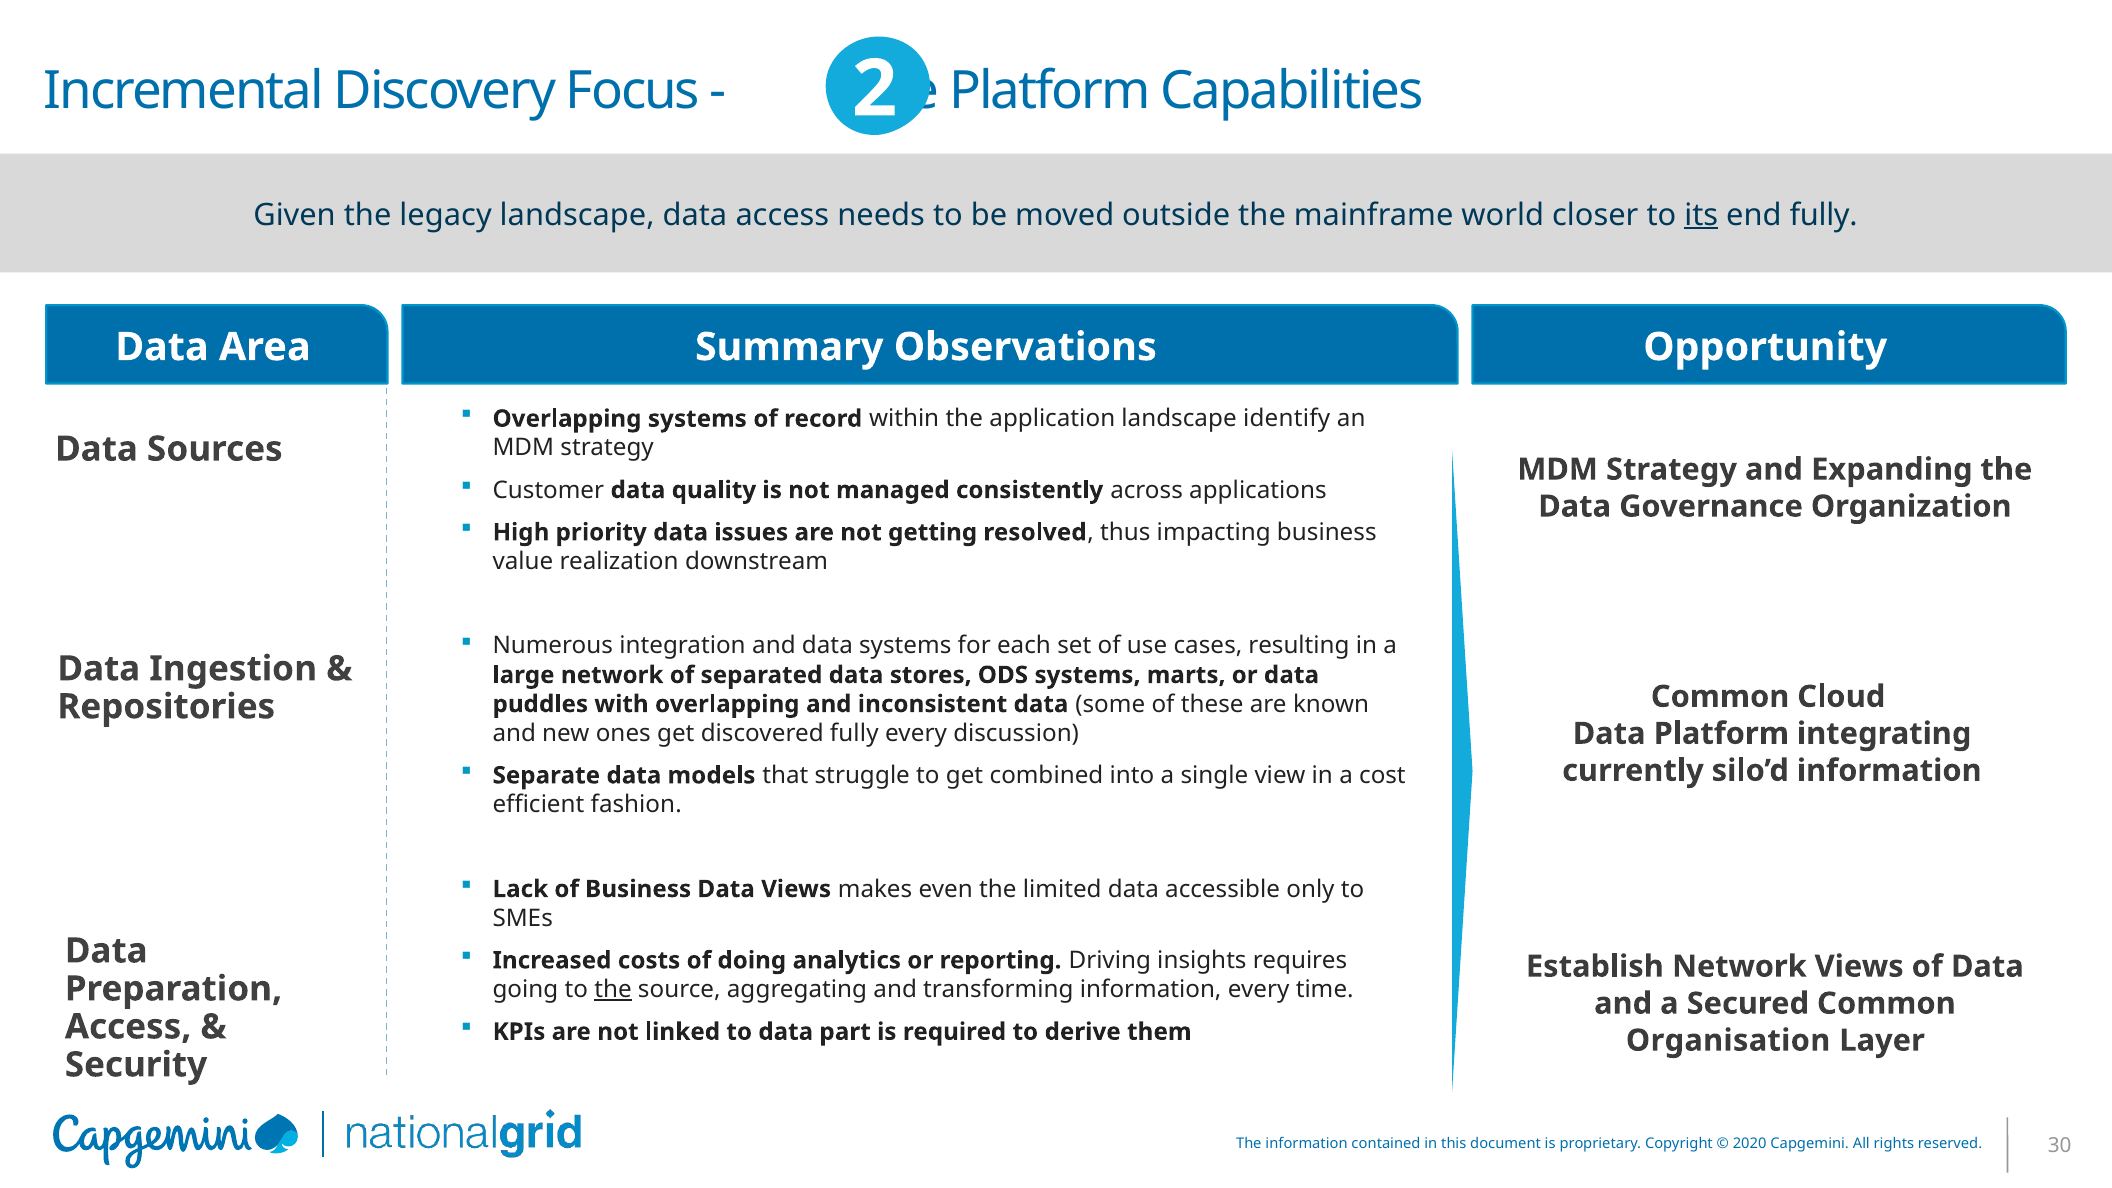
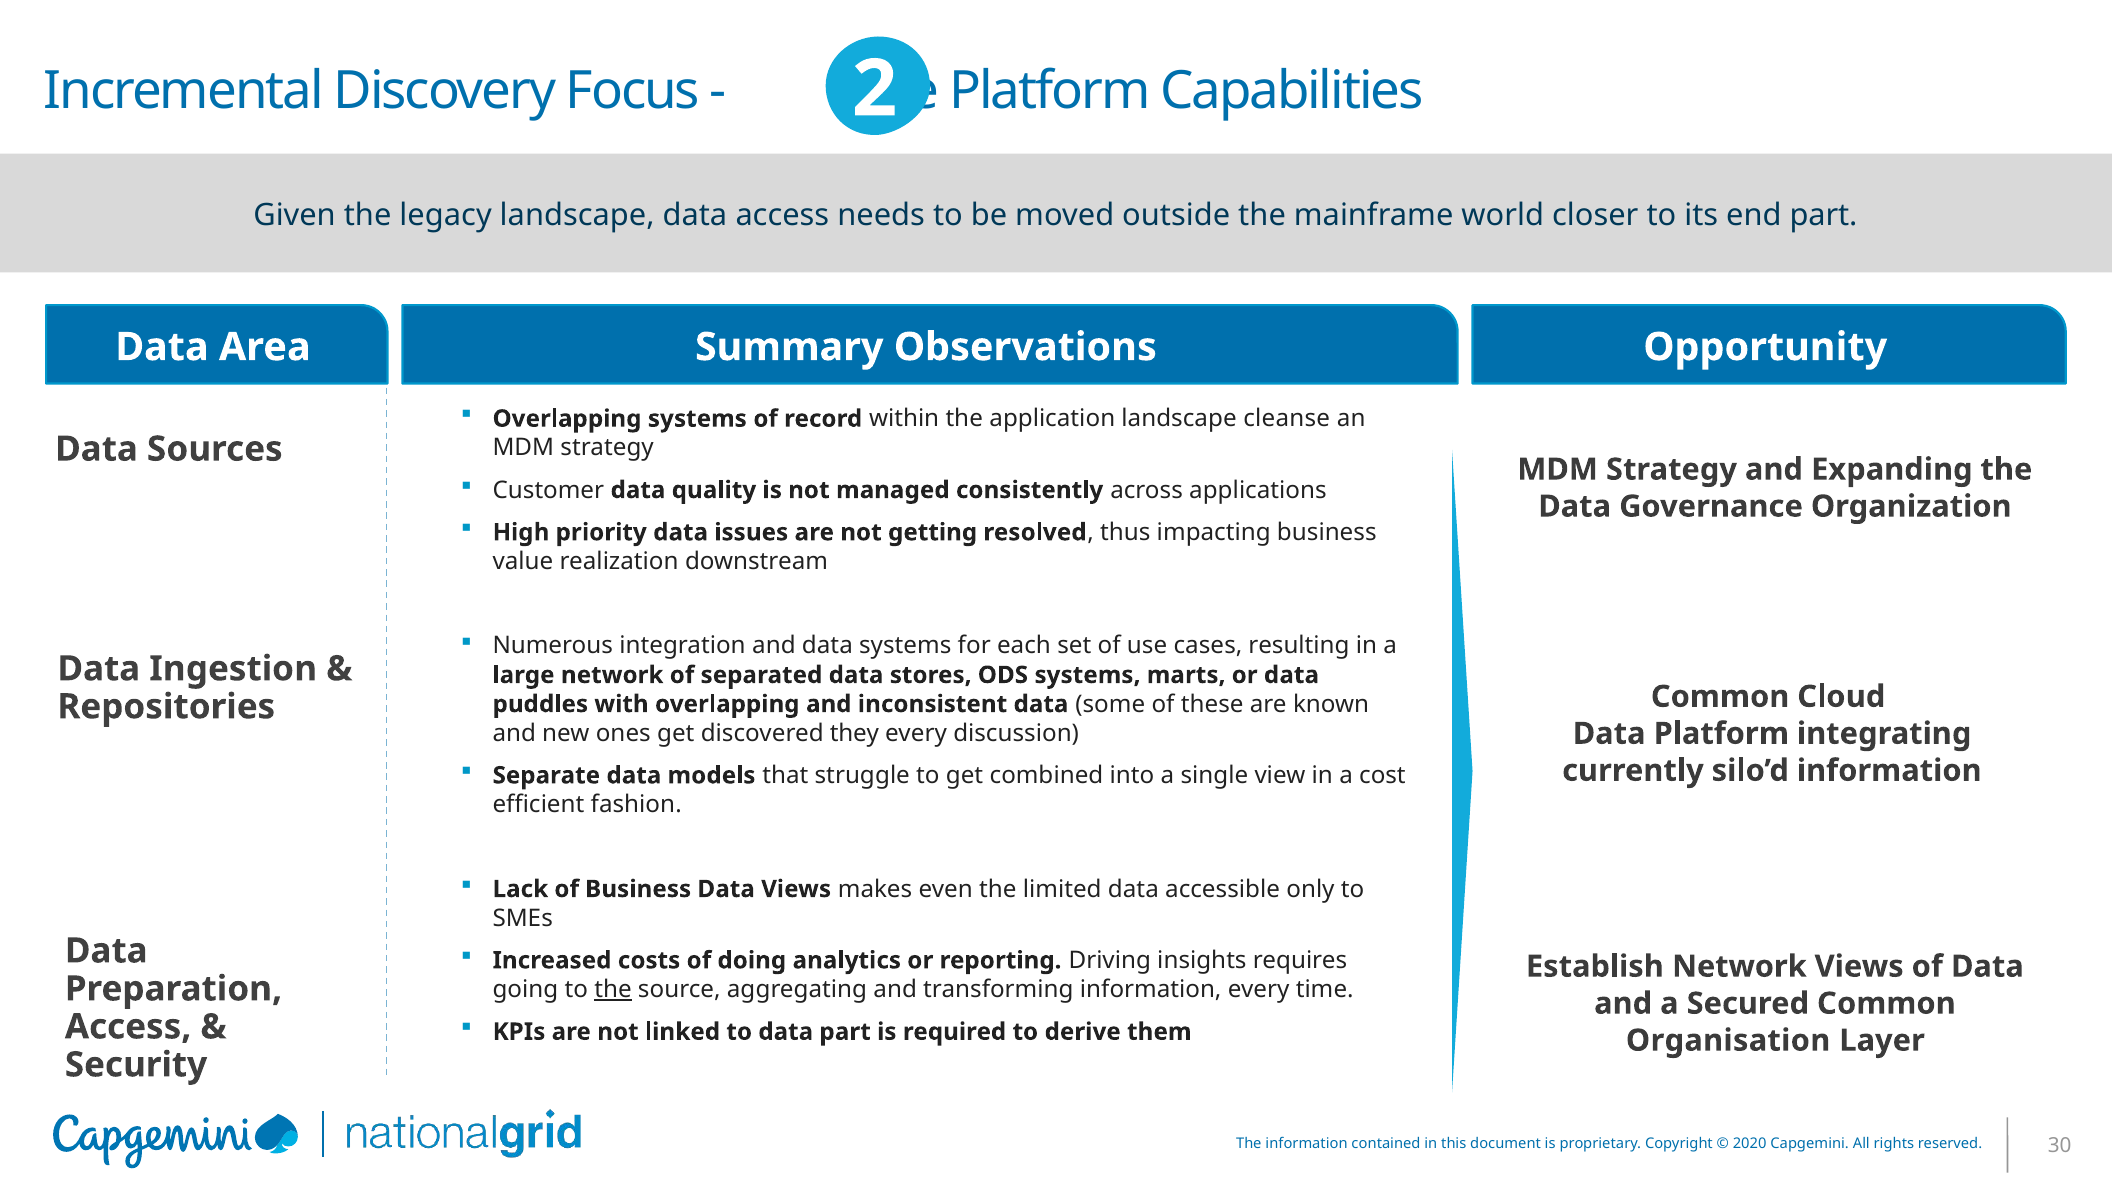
its underline: present -> none (1701, 215)
end fully: fully -> part (1824, 215)
identify: identify -> cleanse (1287, 419)
discovered fully: fully -> they (854, 733)
